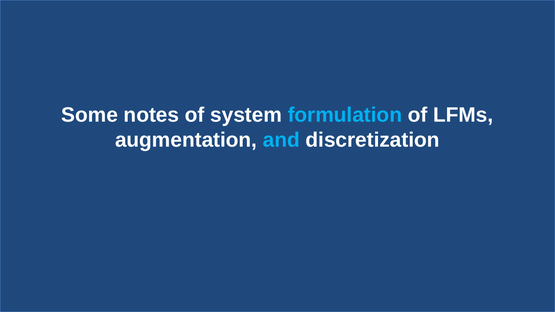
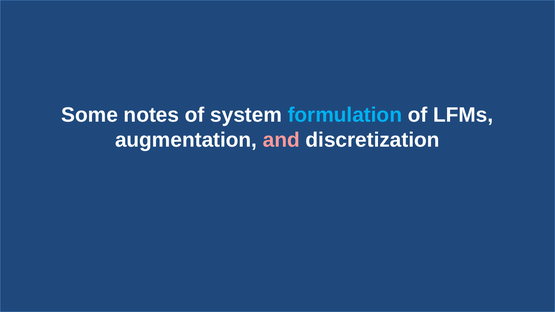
and colour: light blue -> pink (281, 140)
